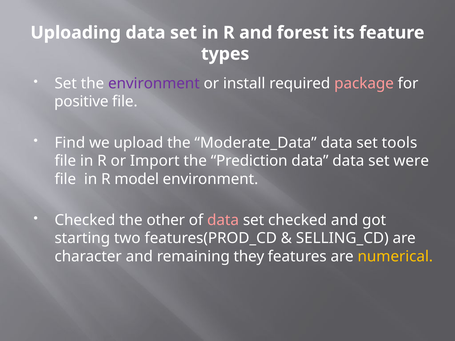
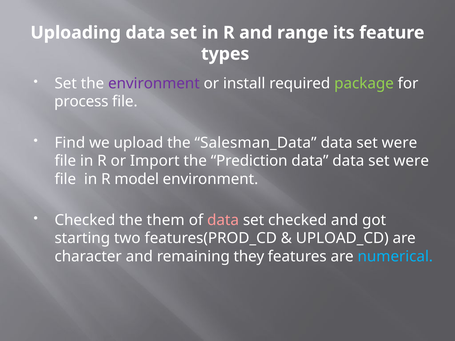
forest: forest -> range (303, 33)
package colour: pink -> light green (364, 84)
positive: positive -> process (81, 102)
Moderate_Data: Moderate_Data -> Salesman_Data (256, 143)
tools: tools -> were (400, 143)
other: other -> them (166, 220)
SELLING_CD: SELLING_CD -> UPLOAD_CD (342, 238)
numerical colour: yellow -> light blue (395, 257)
